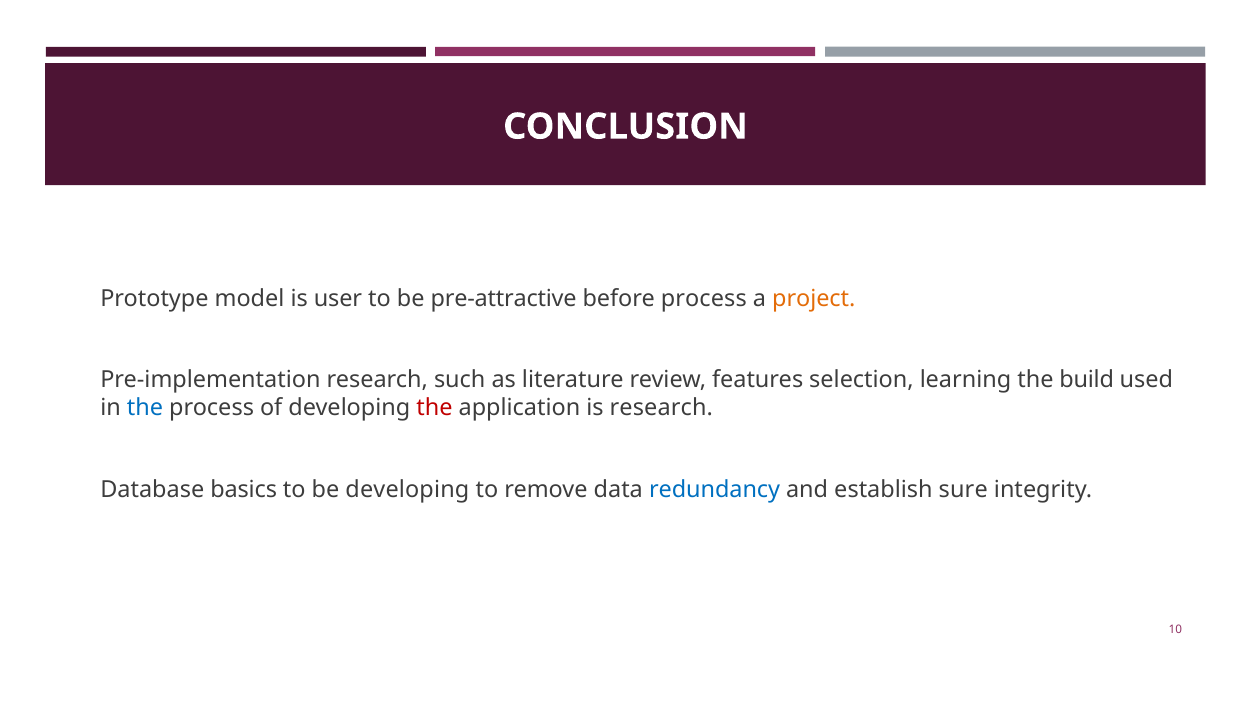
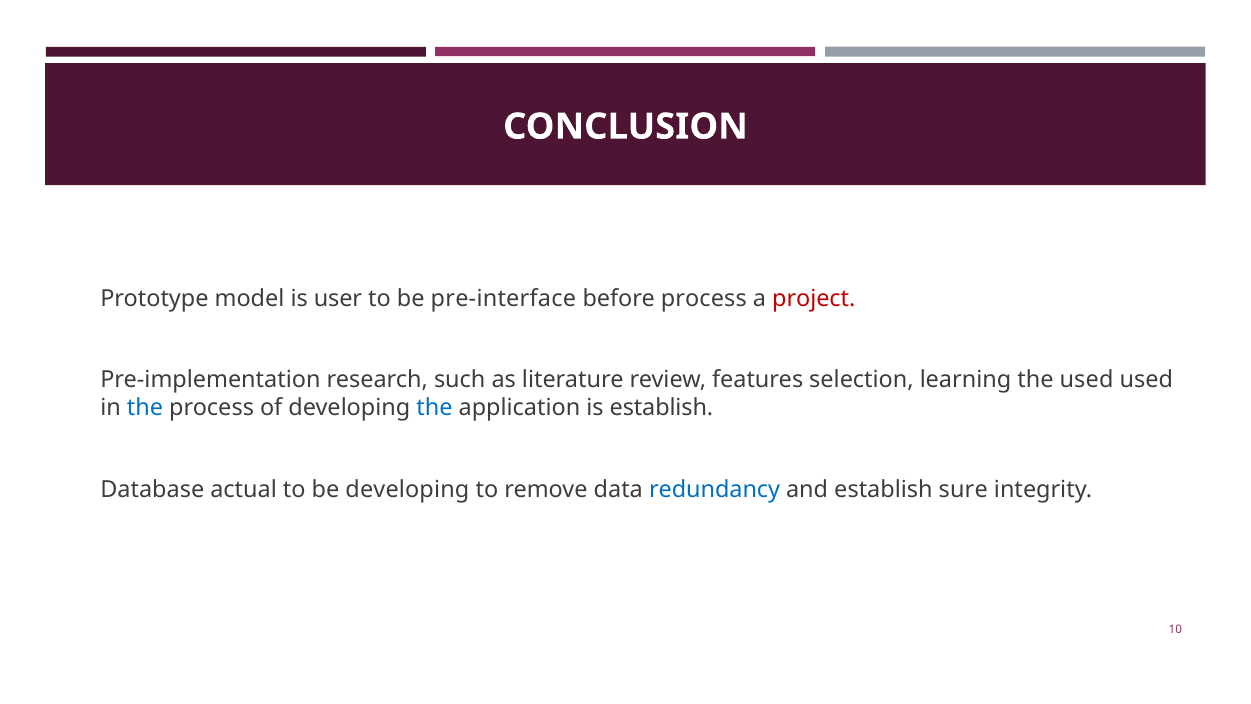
pre-attractive: pre-attractive -> pre-interface (503, 298)
project colour: orange -> red (814, 298)
the build: build -> used (1087, 380)
the colour: red -> blue (434, 408)
is research: research -> establish (661, 408)
basics: basics -> actual (244, 489)
